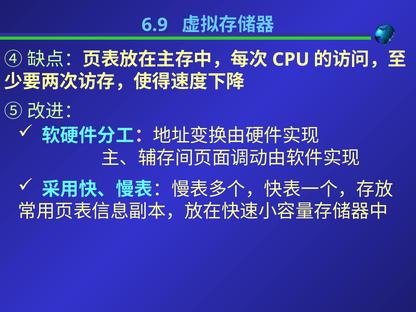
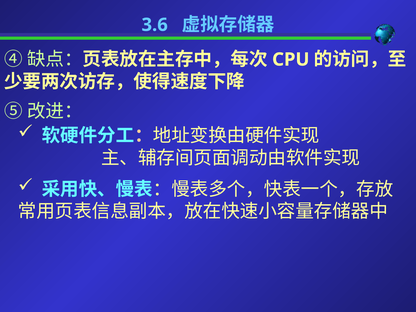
6.9: 6.9 -> 3.6 (155, 25)
